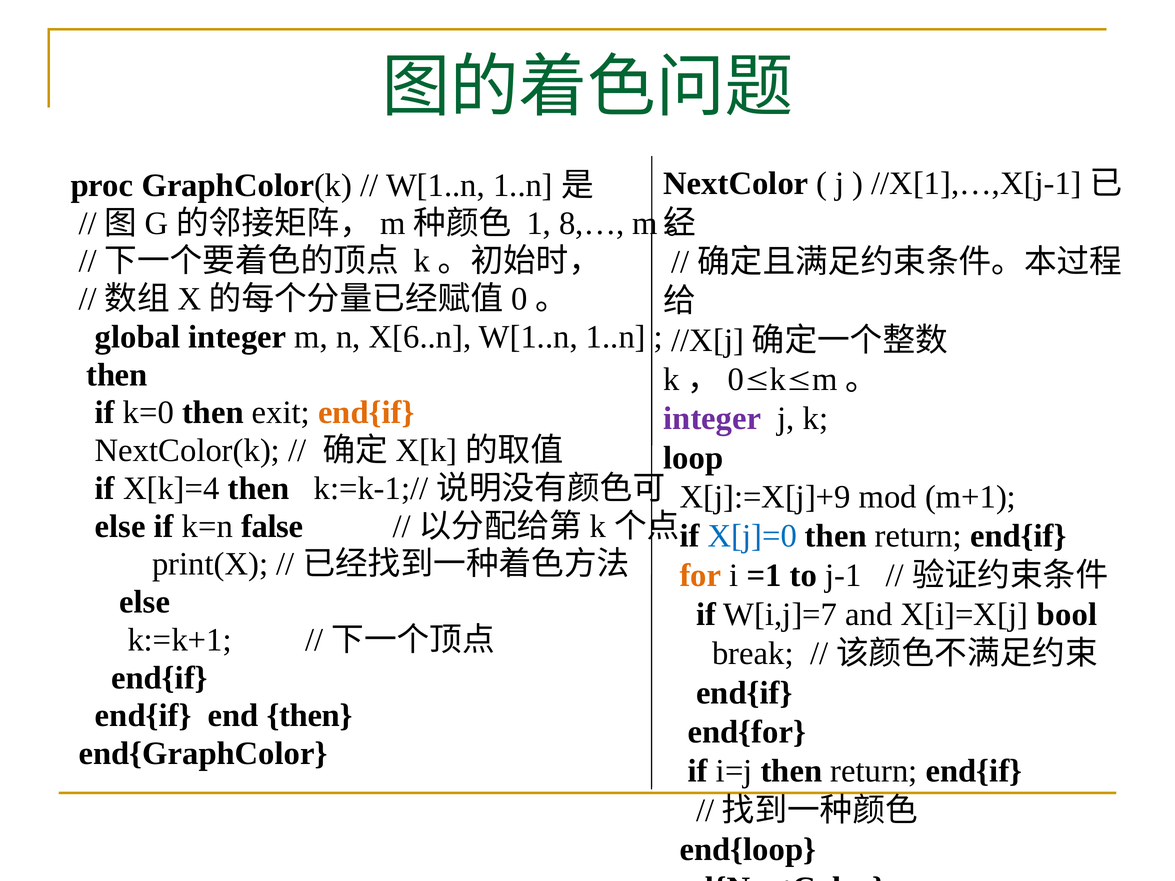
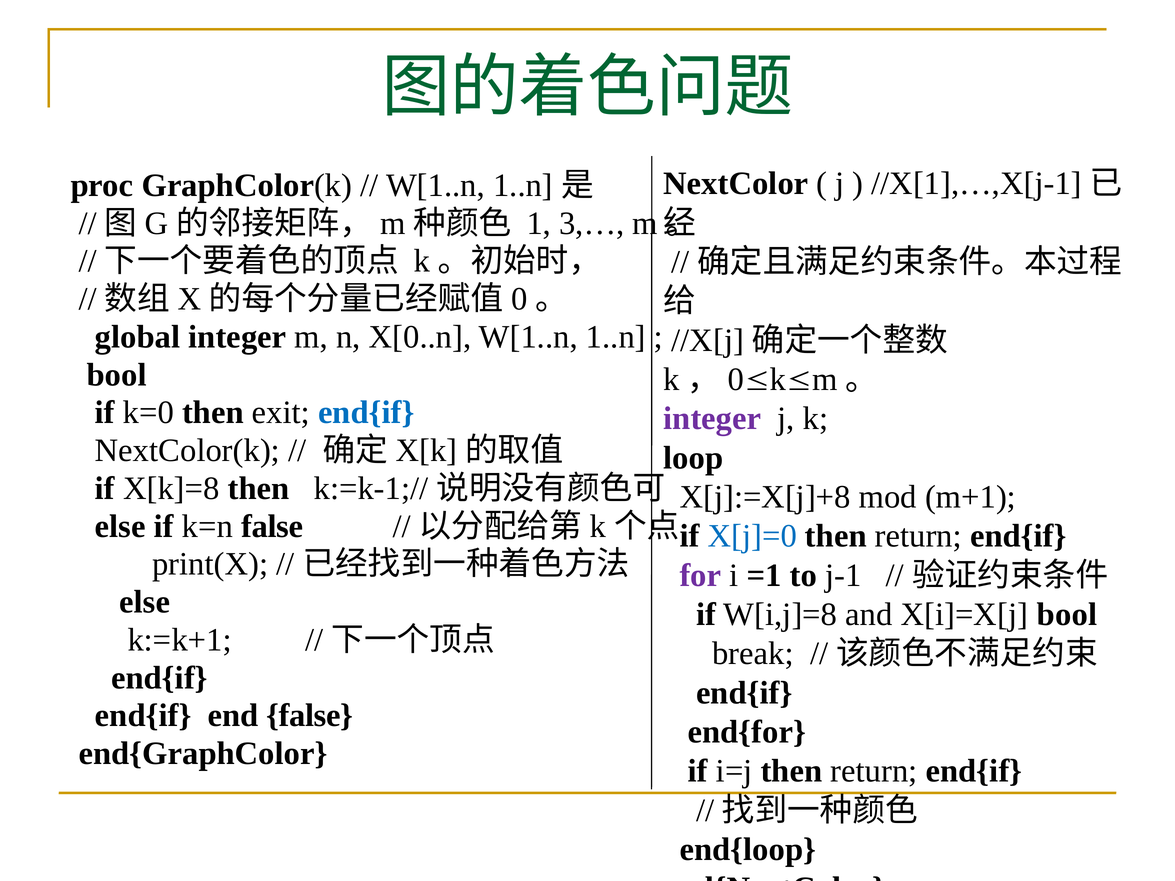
8,…: 8,… -> 3,… (592, 223)
X[6..n: X[6..n -> X[0..n (420, 337)
then: then -> bool (117, 375)
end{if colour: orange -> blue (366, 413)
X[k]=4: X[k]=4 -> X[k]=8 (171, 489)
X[j]:=X[j]+9: X[j]:=X[j]+9 -> X[j]:=X[j]+8 (765, 497)
for colour: orange -> purple (700, 576)
W[i,j]=7: W[i,j]=7 -> W[i,j]=8 (780, 615)
end then: then -> false (310, 716)
